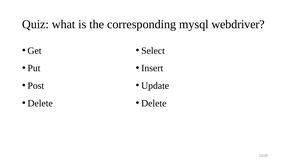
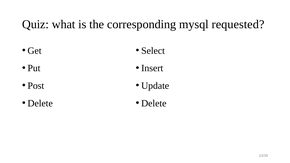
webdriver: webdriver -> requested (238, 24)
